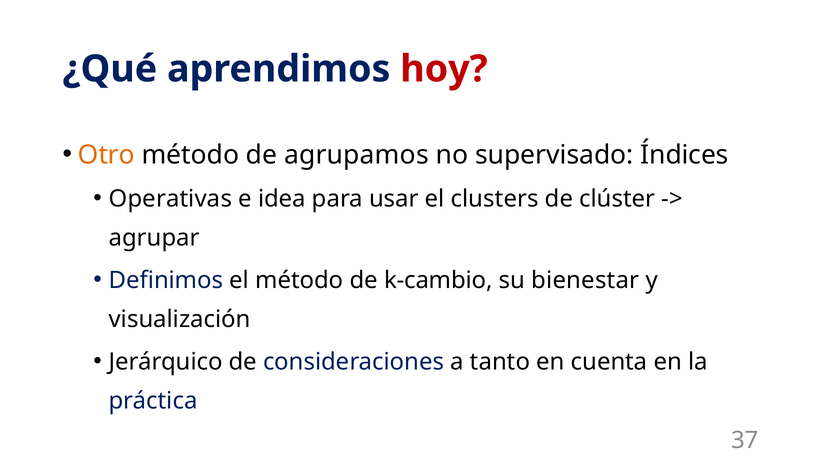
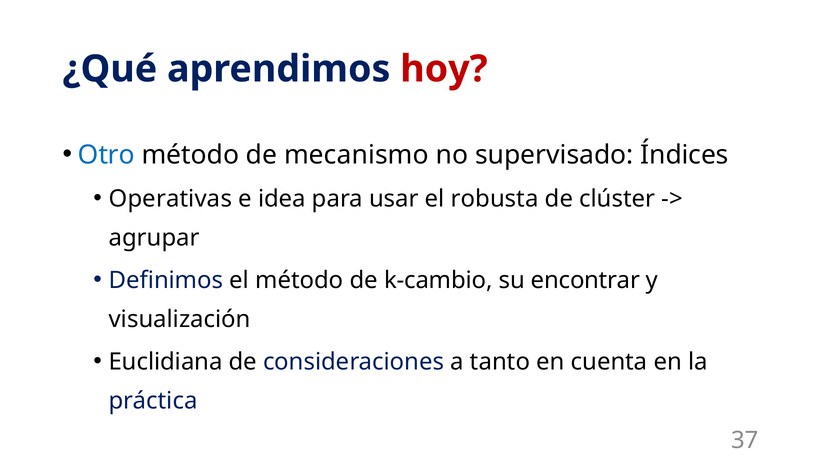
Otro colour: orange -> blue (106, 155)
agrupamos: agrupamos -> mecanismo (356, 155)
clusters: clusters -> robusta (495, 199)
bienestar: bienestar -> encontrar (585, 280)
Jerárquico: Jerárquico -> Euclidiana (166, 362)
